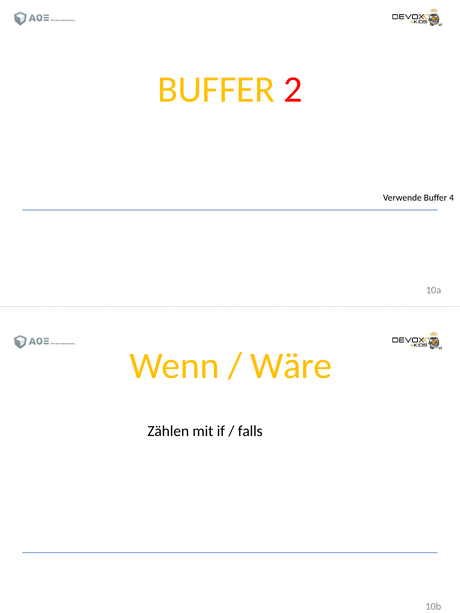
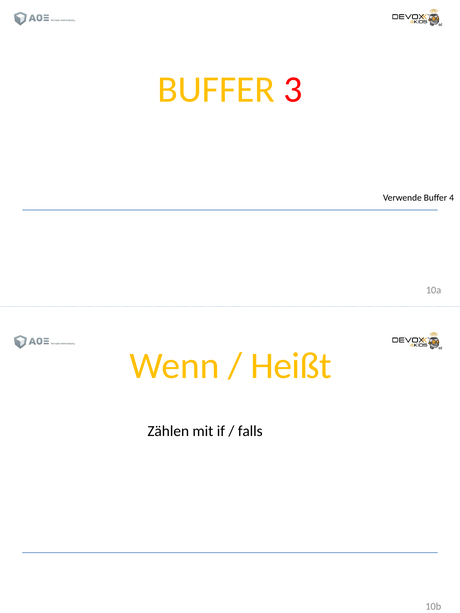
2: 2 -> 3 (293, 90)
Wäre: Wäre -> Heißt (291, 366)
